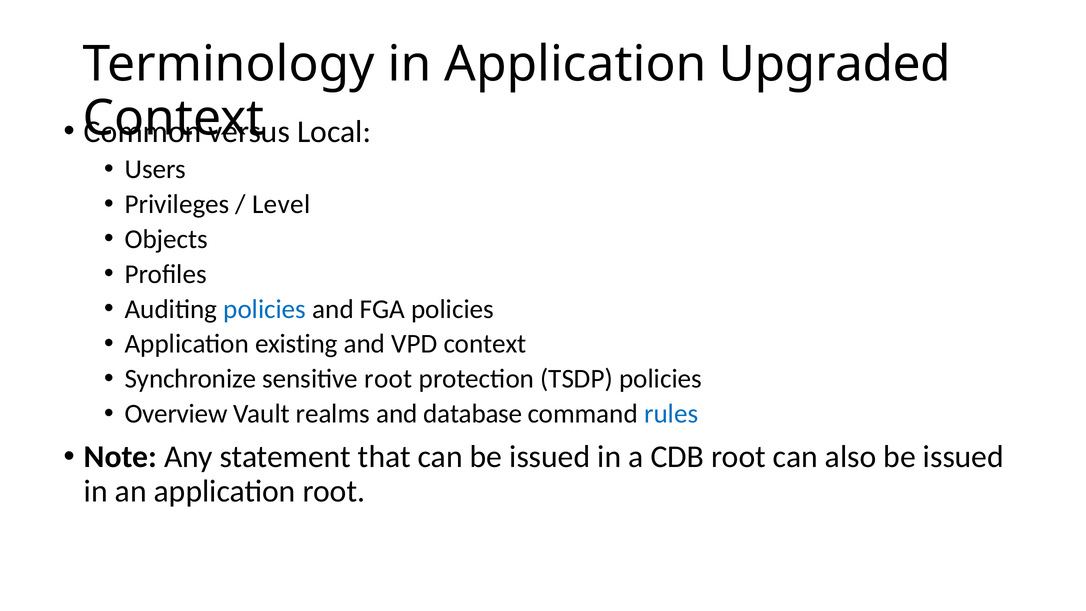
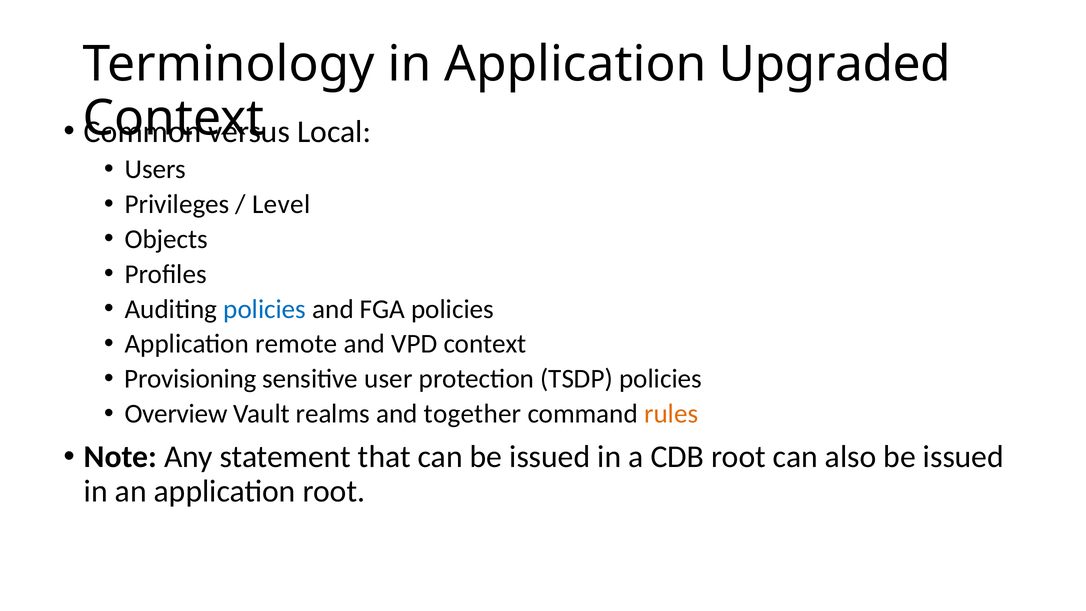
existing: existing -> remote (296, 344)
Synchronize: Synchronize -> Provisioning (190, 379)
sensitive root: root -> user (388, 379)
database: database -> together (473, 414)
rules colour: blue -> orange (671, 414)
